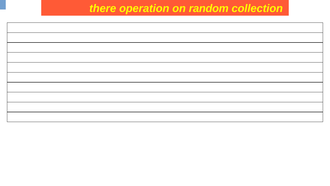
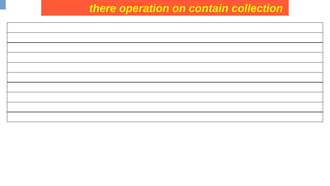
random: random -> contain (209, 9)
